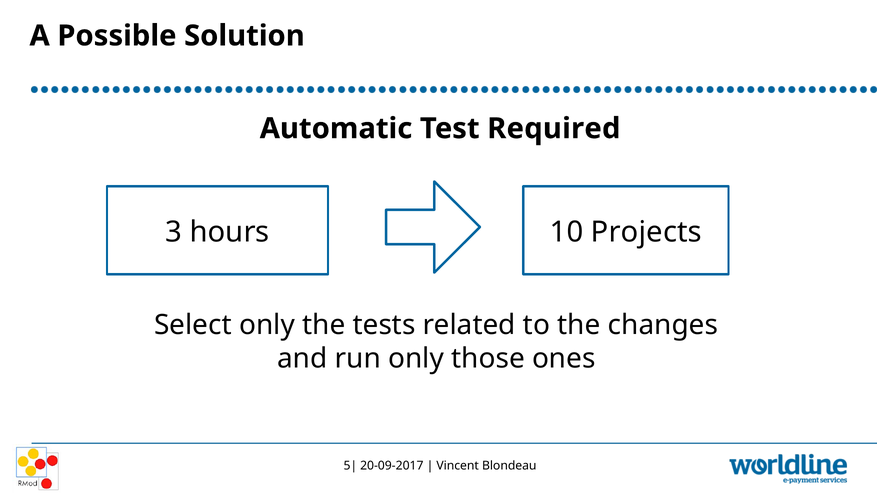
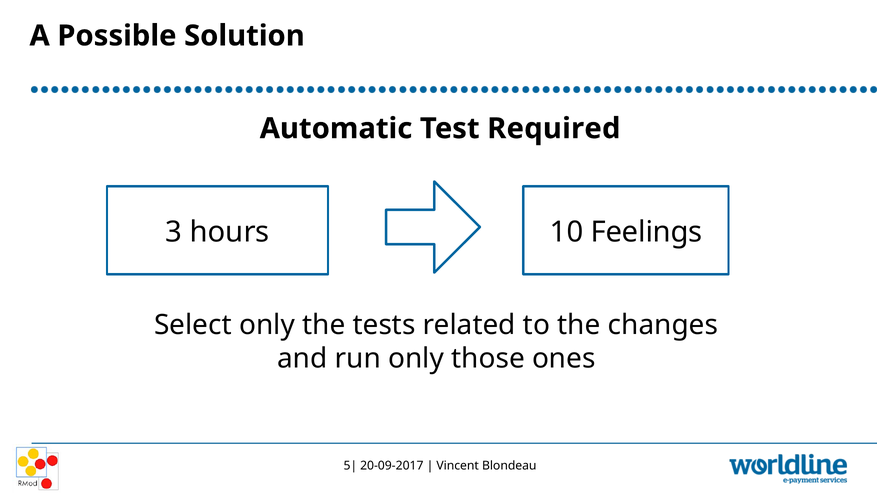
Projects: Projects -> Feelings (647, 232)
